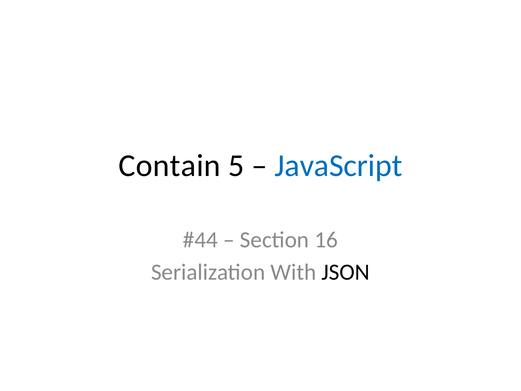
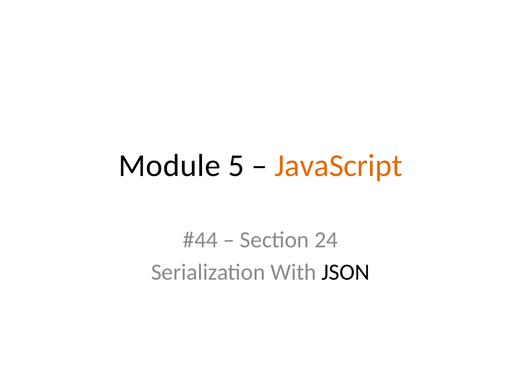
Contain: Contain -> Module (170, 165)
JavaScript colour: blue -> orange (338, 165)
16: 16 -> 24 (326, 240)
